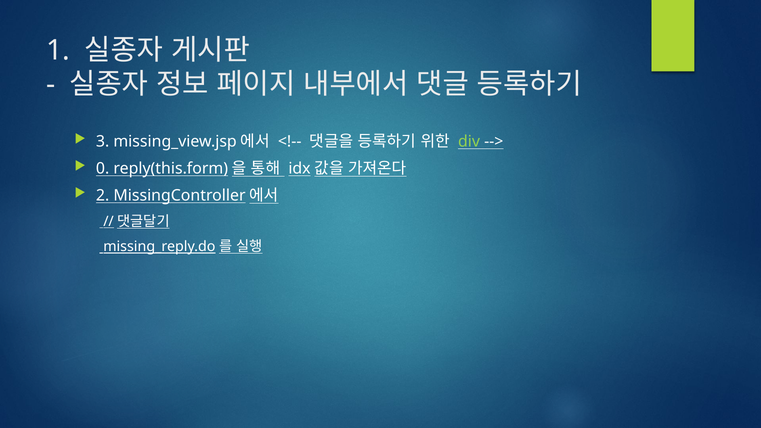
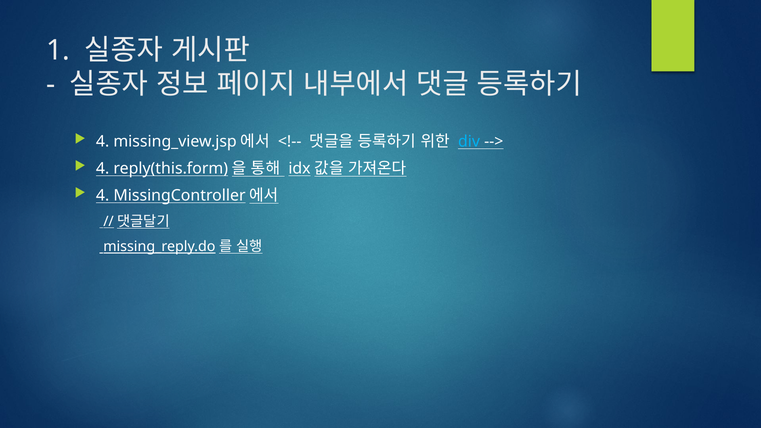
3: 3 -> 4 (103, 142)
div colour: light green -> light blue (469, 142)
0: 0 -> 4 (103, 169)
2: 2 -> 4 (103, 196)
